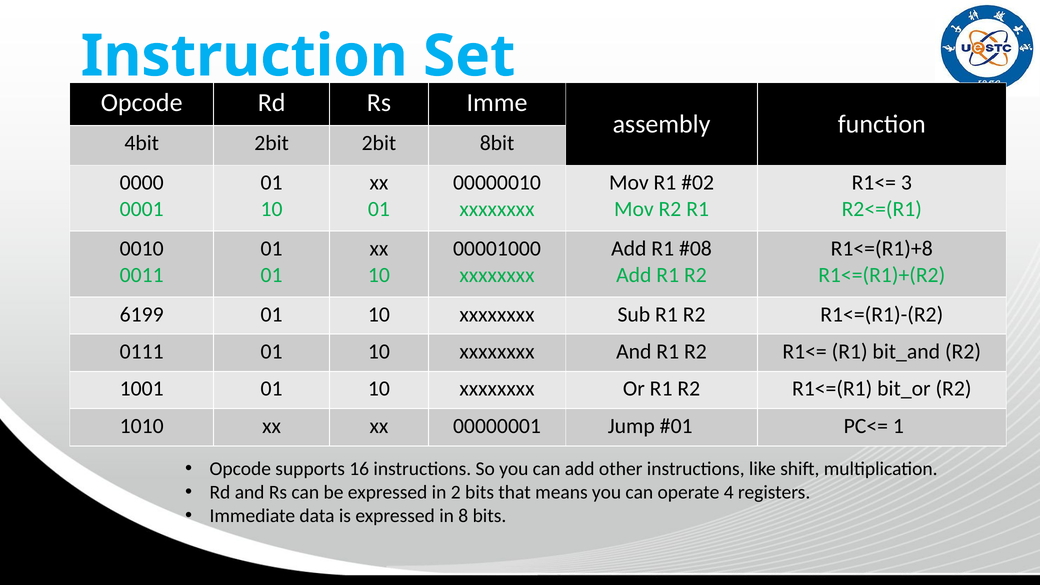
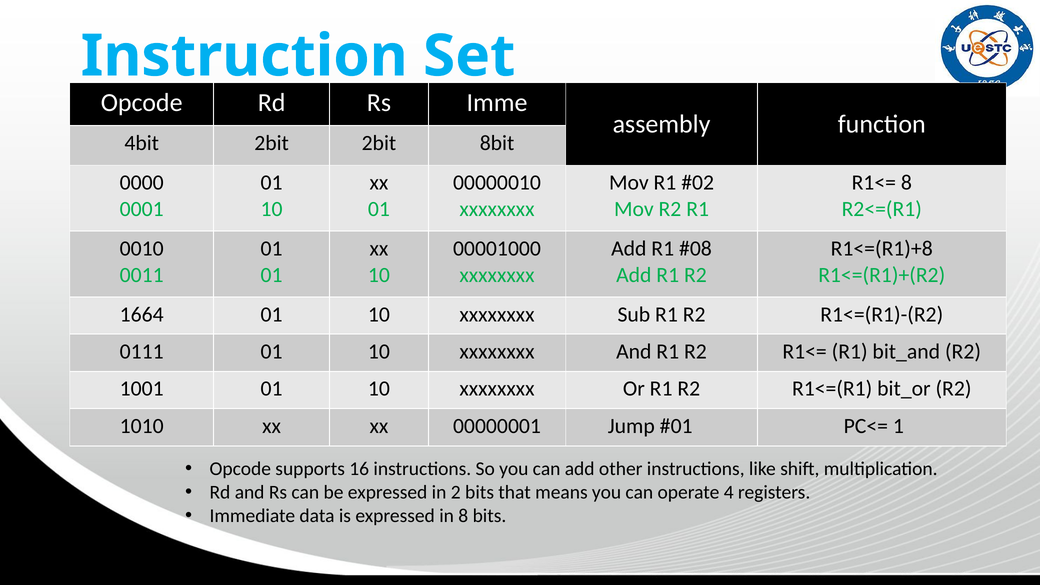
R1<= 3: 3 -> 8 (906, 183)
6199: 6199 -> 1664 (142, 314)
